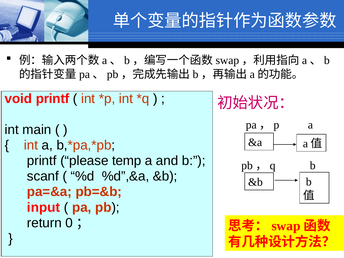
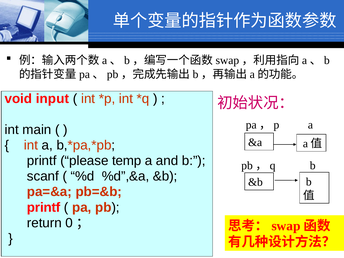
void printf: printf -> input (52, 99)
input: input -> printf (44, 207)
